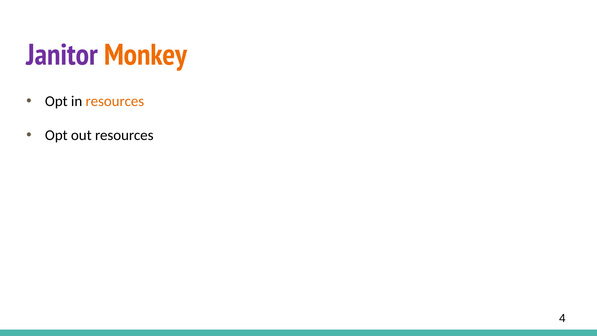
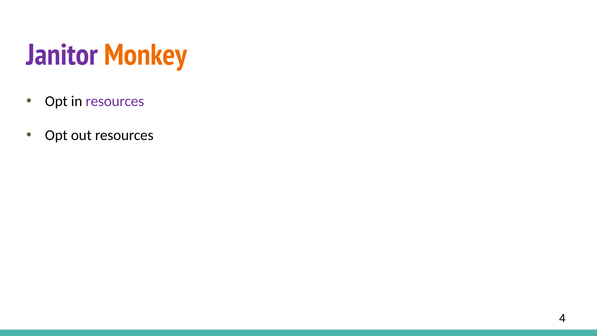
resources colour: orange -> purple (115, 101)
